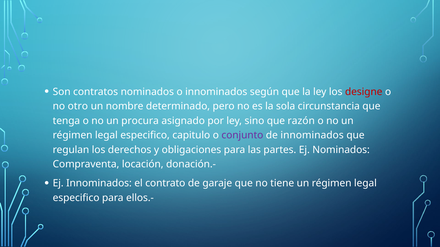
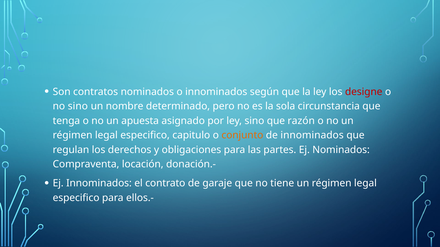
no otro: otro -> sino (78, 107)
procura: procura -> apuesta (140, 121)
conjunto colour: purple -> orange (242, 136)
